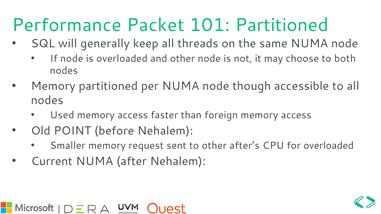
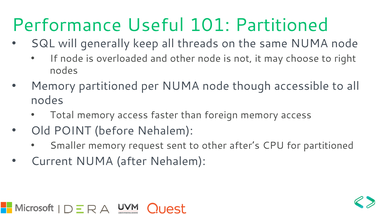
Packet: Packet -> Useful (156, 25)
both: both -> right (345, 59)
Used: Used -> Total (62, 115)
for overloaded: overloaded -> partitioned (329, 146)
